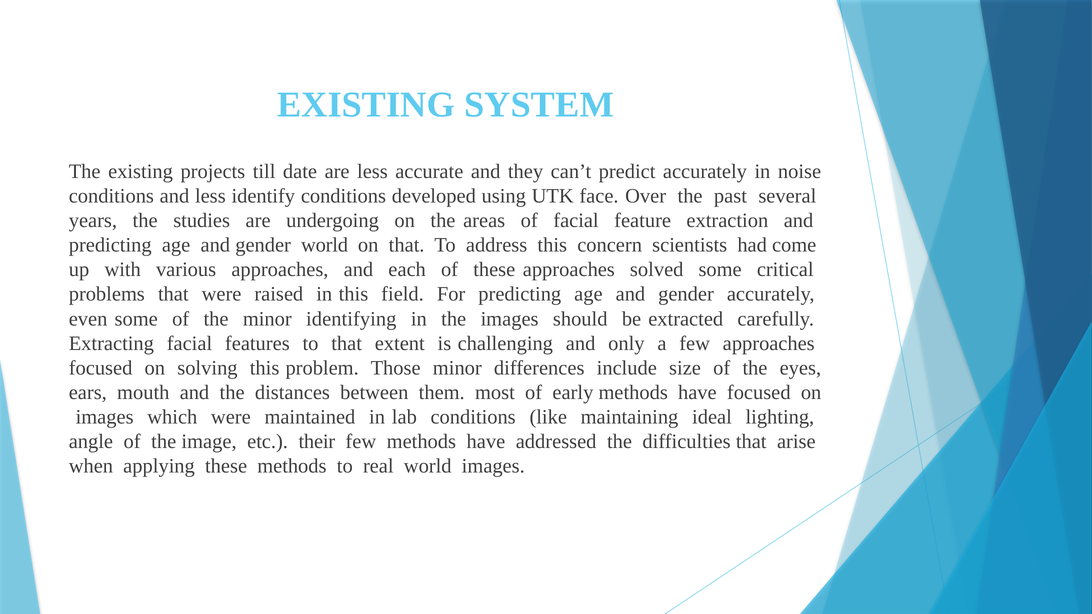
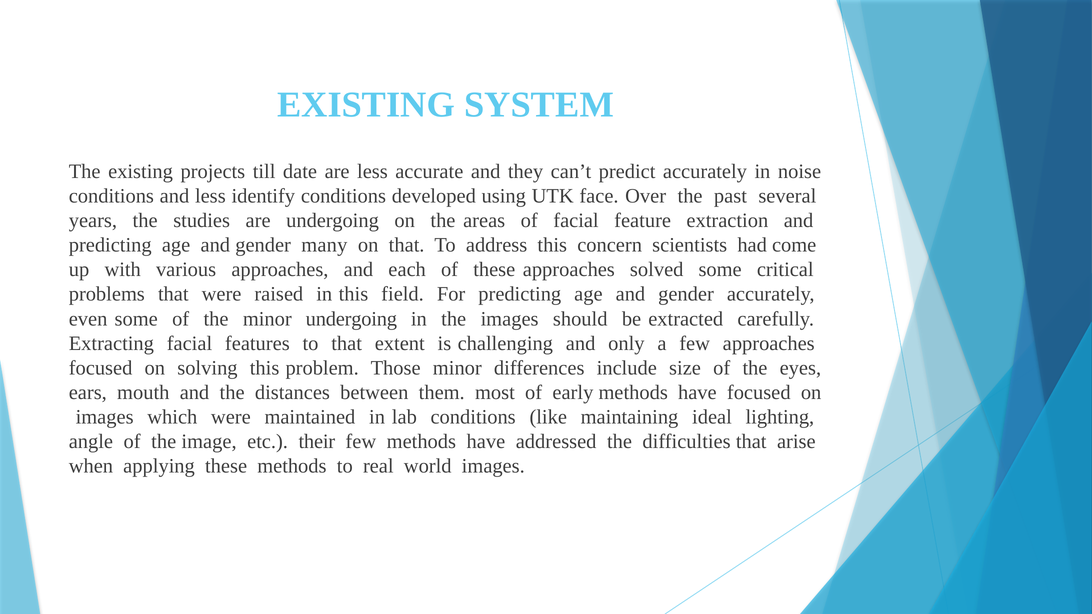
gender world: world -> many (324, 245)
minor identifying: identifying -> undergoing (351, 319)
